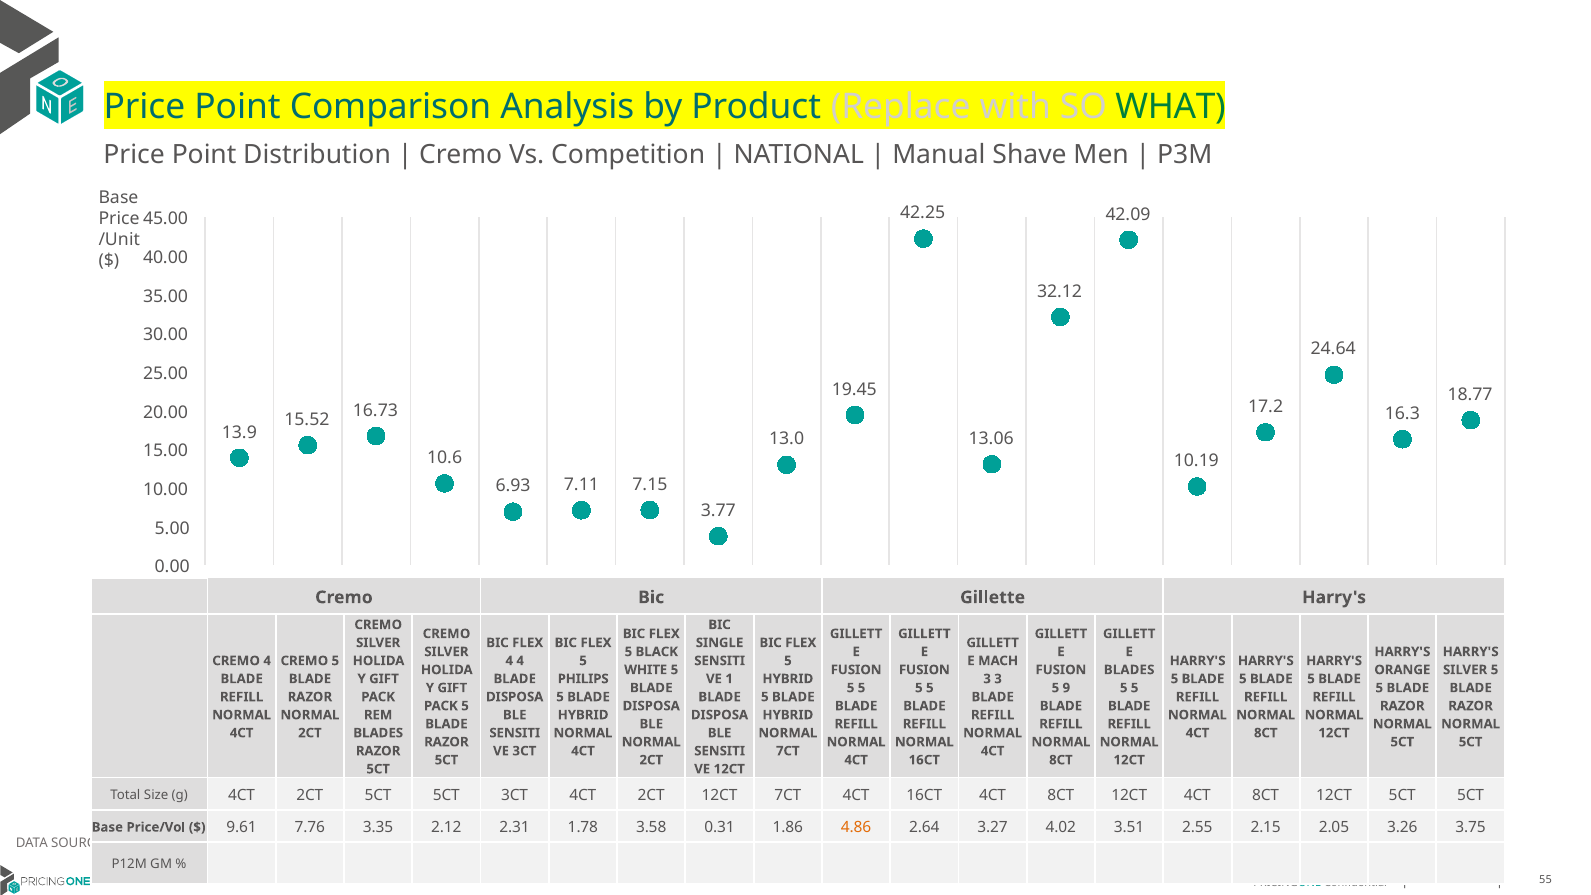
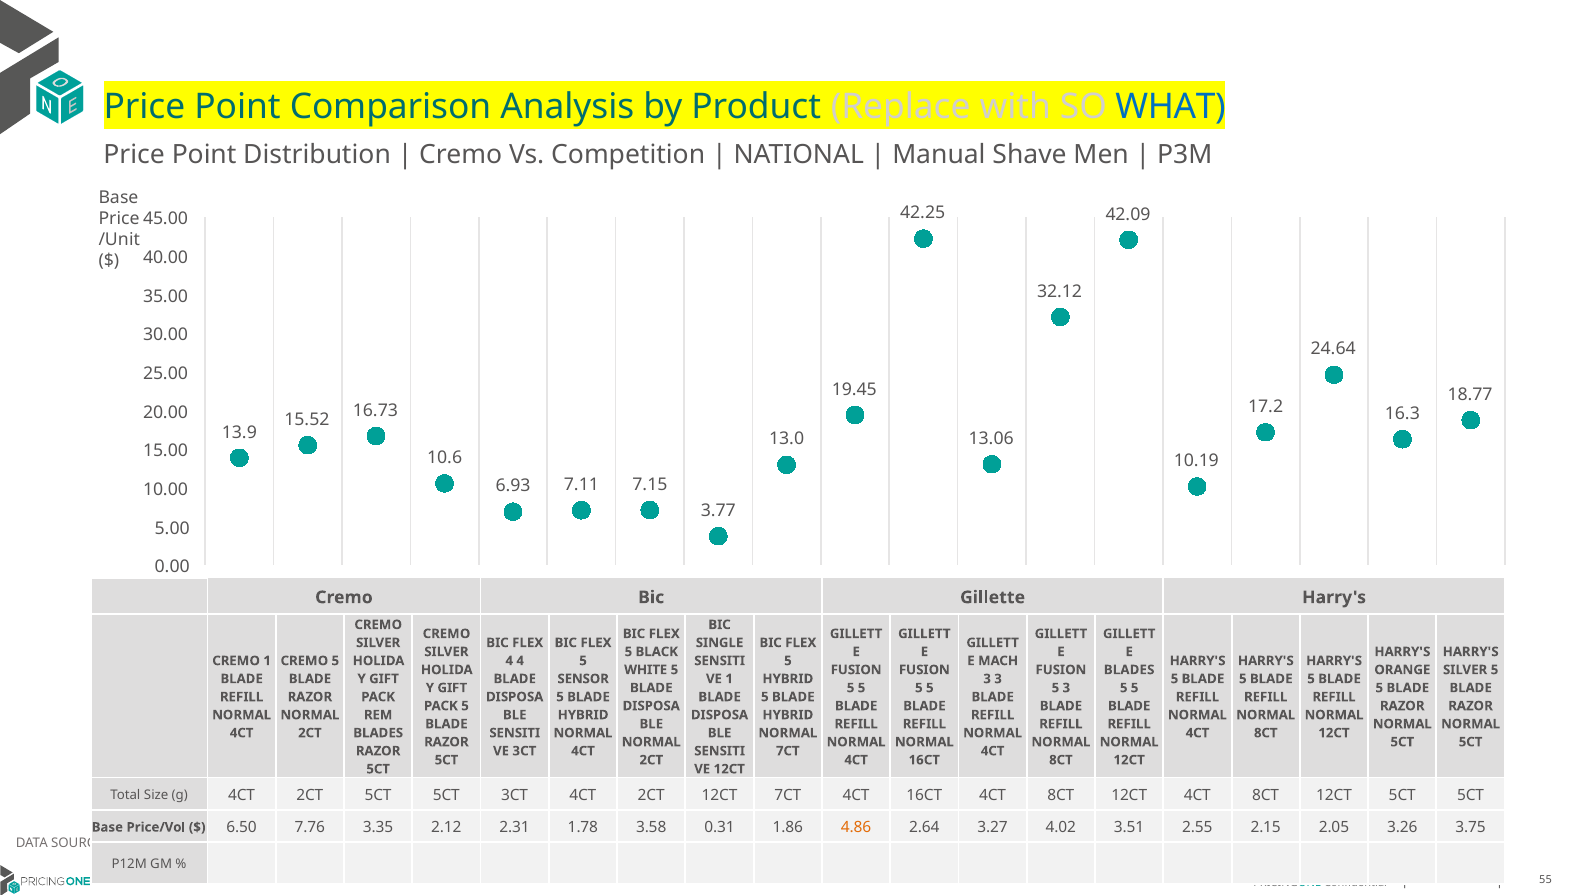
WHAT colour: green -> blue (1171, 107)
CREMO 4: 4 -> 1 (267, 661)
PHILIPS: PHILIPS -> SENSOR (583, 679)
5 9: 9 -> 3 (1066, 688)
9.61: 9.61 -> 6.50 (242, 827)
